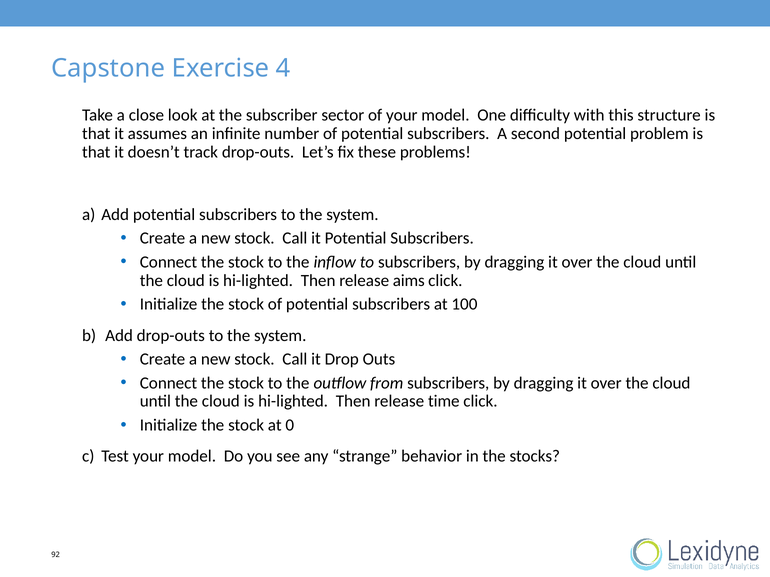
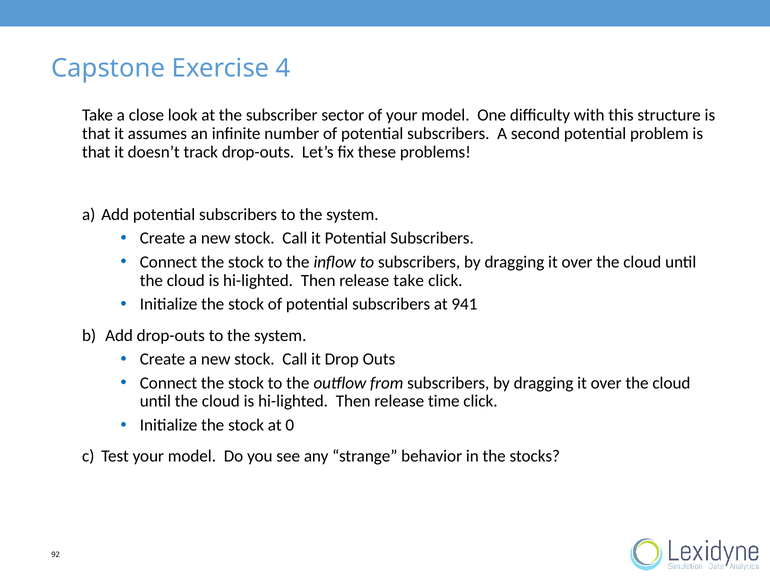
release aims: aims -> take (409, 281)
100: 100 -> 941 (464, 304)
